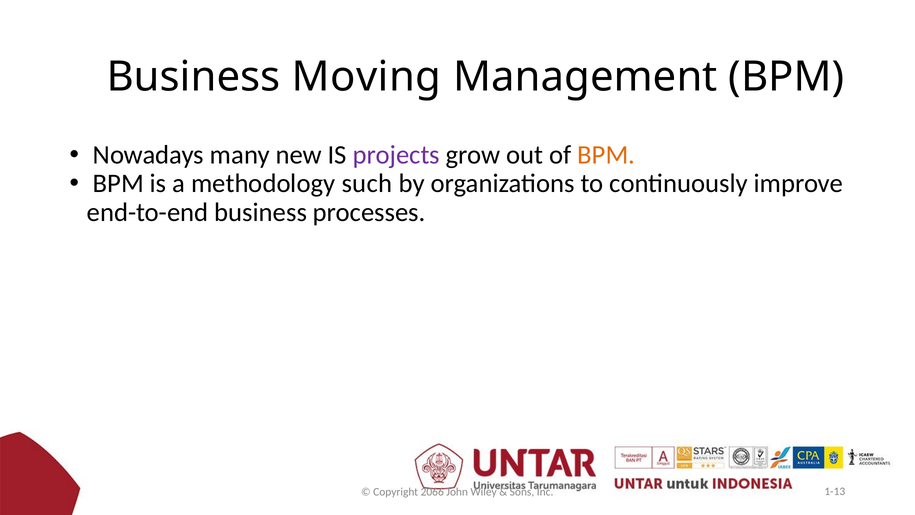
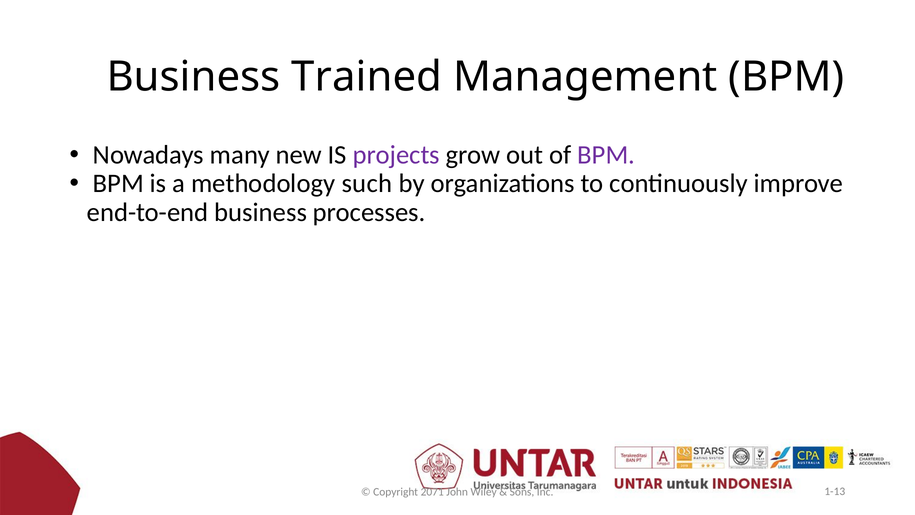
Moving: Moving -> Trained (367, 77)
BPM colour: orange -> purple (606, 155)
2066: 2066 -> 2071 (432, 492)
